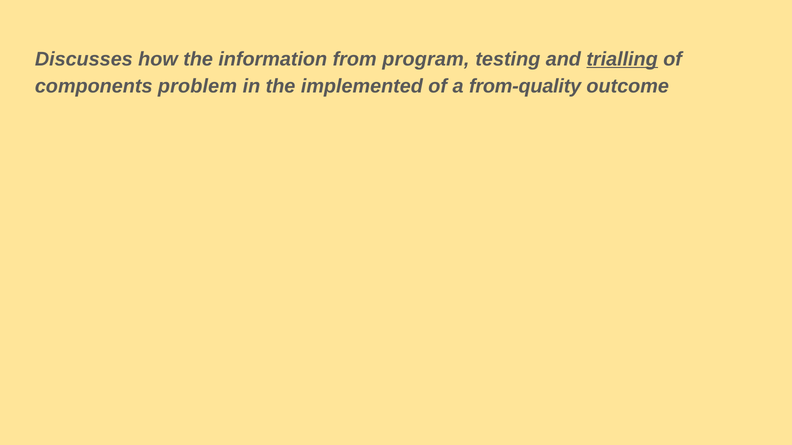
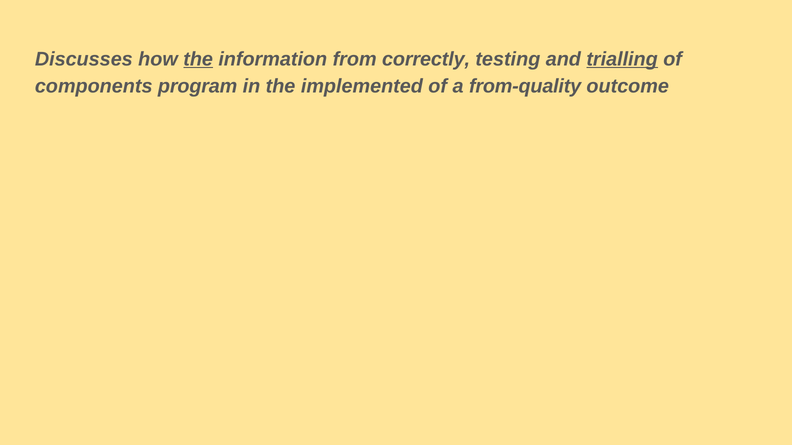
the underline: none -> present (198, 59)
program: program -> correctly (426, 59)
problem: problem -> program (198, 87)
